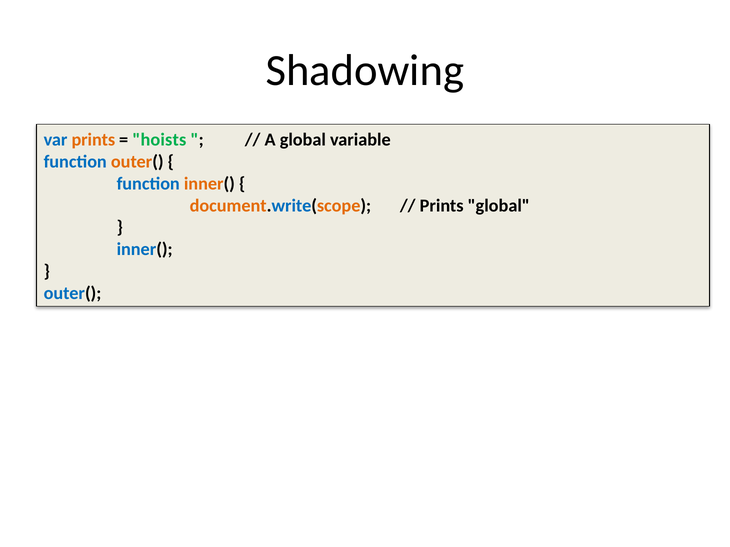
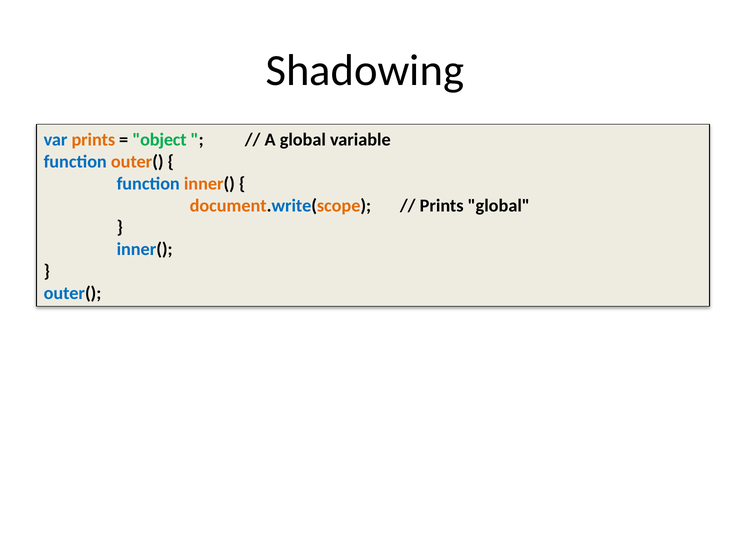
hoists: hoists -> object (160, 140)
